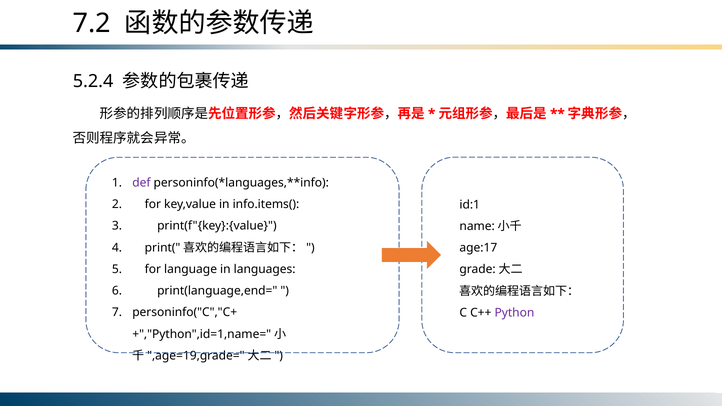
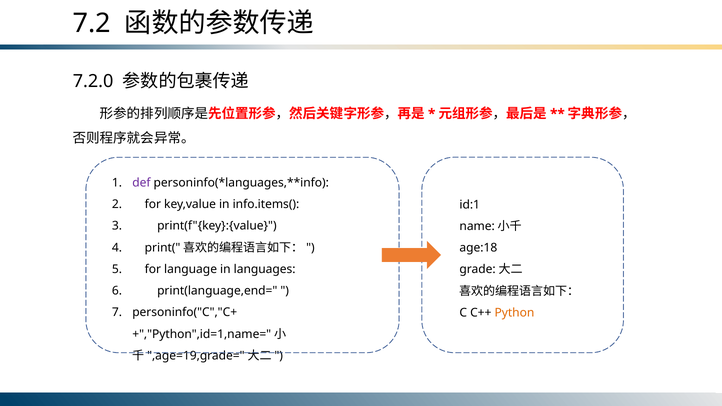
5.2.4: 5.2.4 -> 7.2.0 (93, 81)
age:17: age:17 -> age:18 (478, 248)
Python colour: purple -> orange (514, 313)
